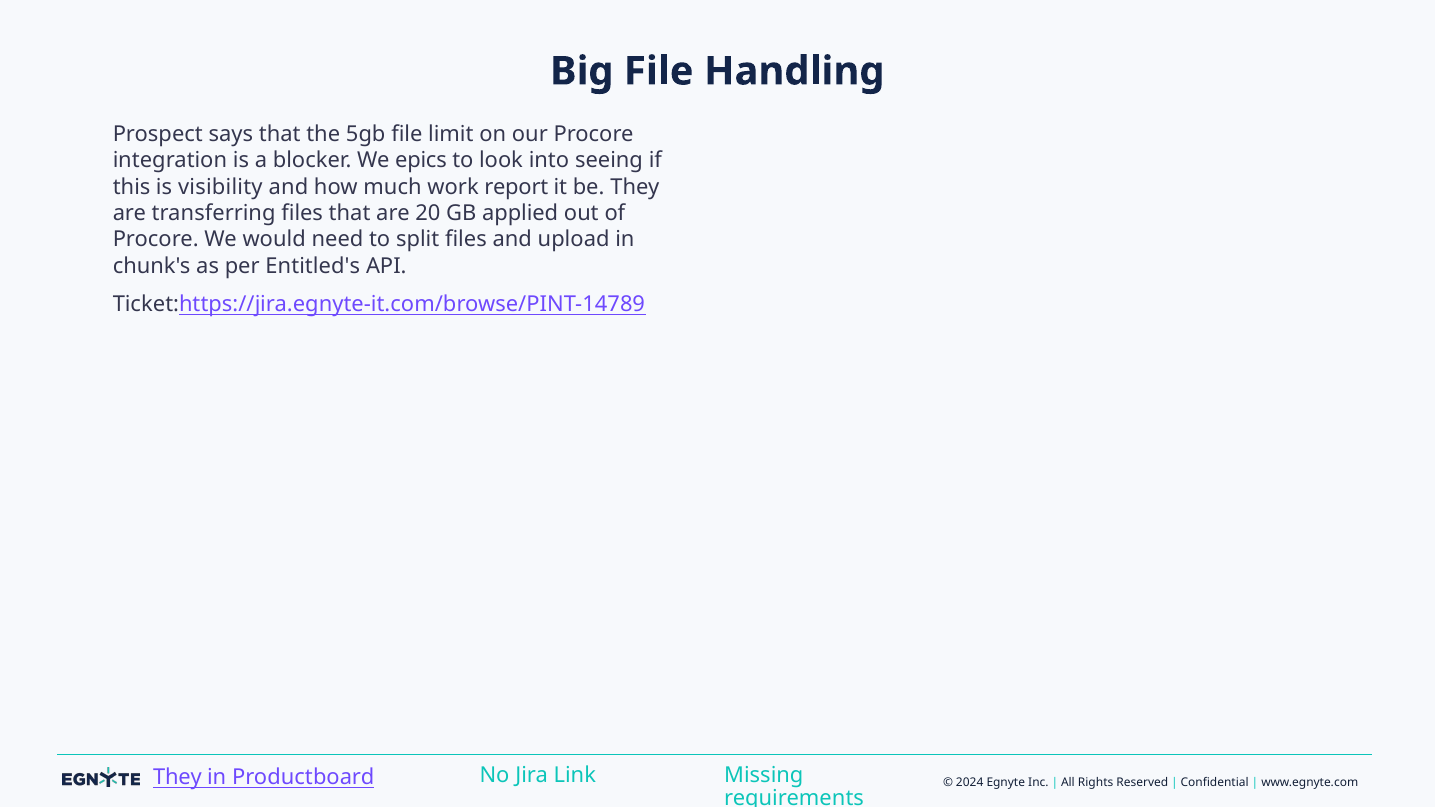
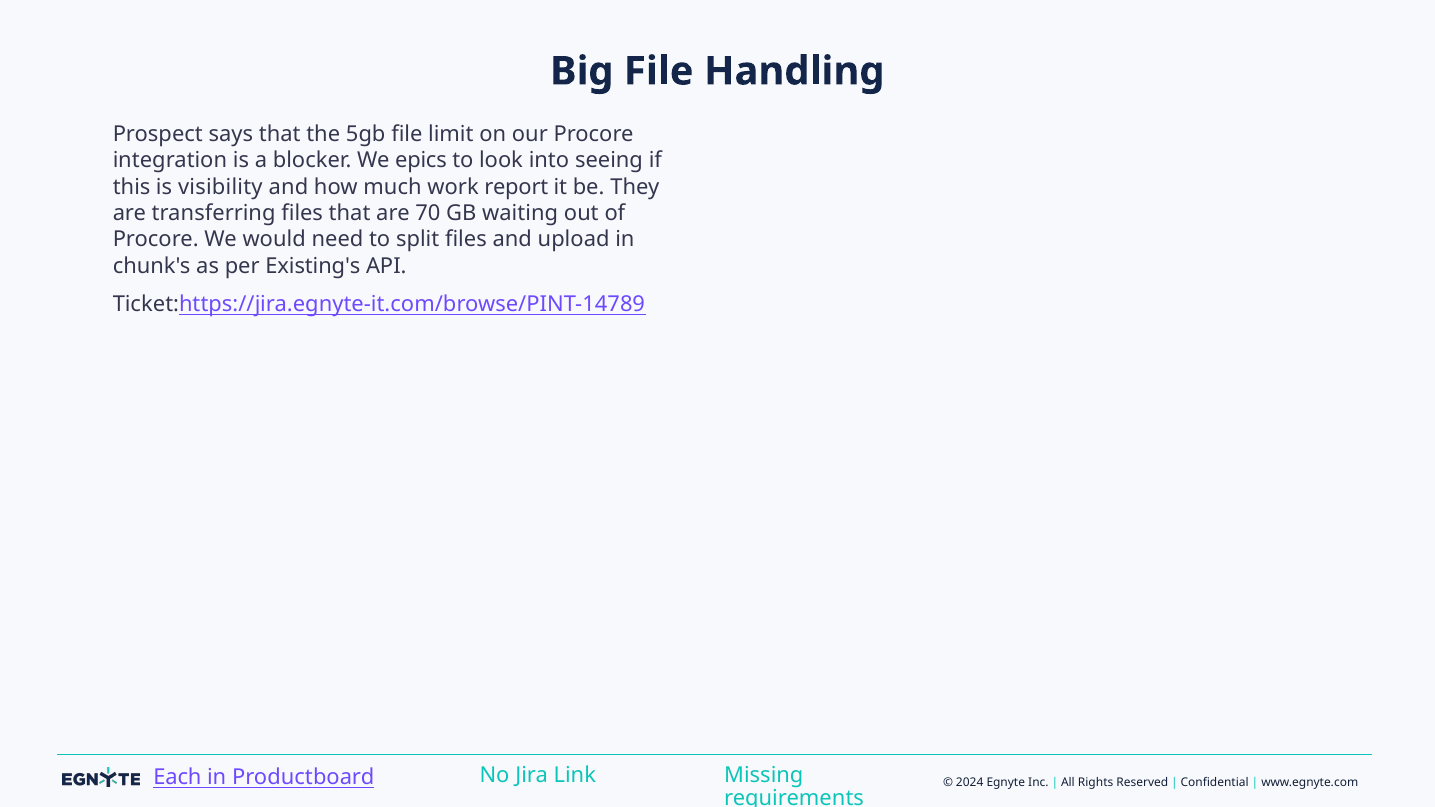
20: 20 -> 70 (428, 213)
applied: applied -> waiting (520, 213)
Entitled's: Entitled's -> Existing's (313, 266)
They: They -> Each (177, 778)
